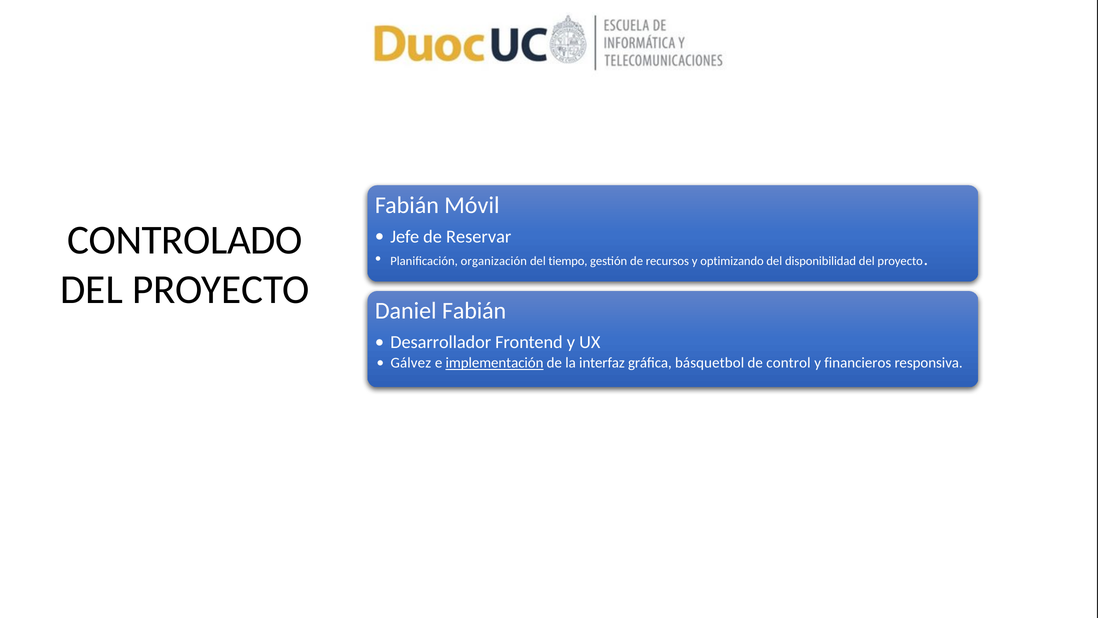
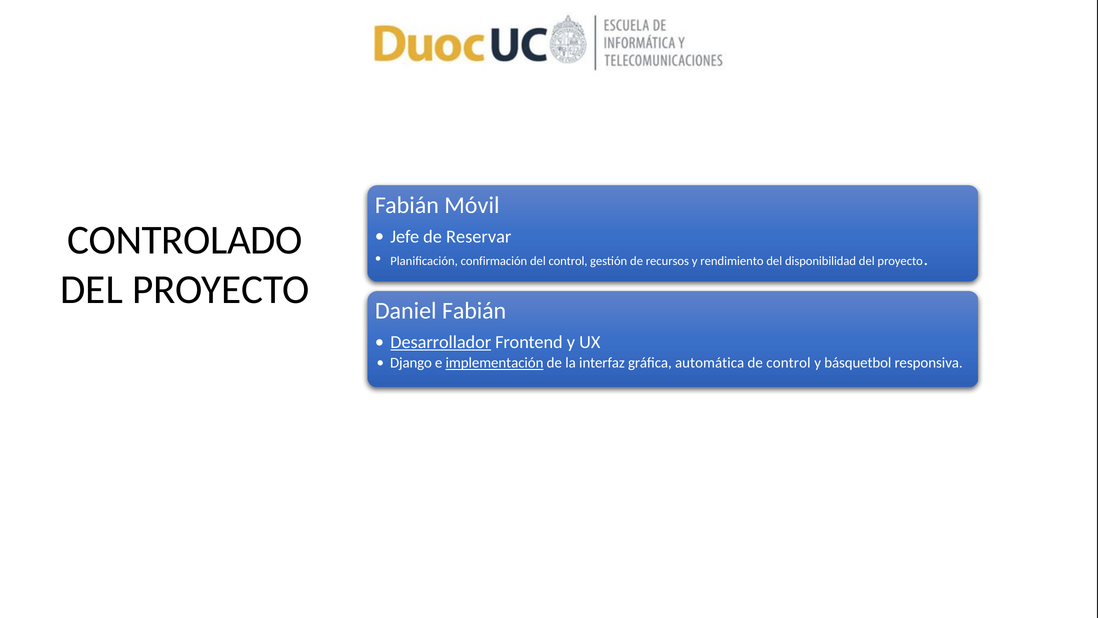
organización: organización -> confirmación (494, 261)
del tiempo: tiempo -> control (568, 261)
optimizando: optimizando -> rendimiento (732, 261)
Desarrollador underline: none -> present (441, 342)
Gálvez: Gálvez -> Django (411, 363)
básquetbol: básquetbol -> automática (710, 363)
financieros: financieros -> básquetbol (858, 363)
